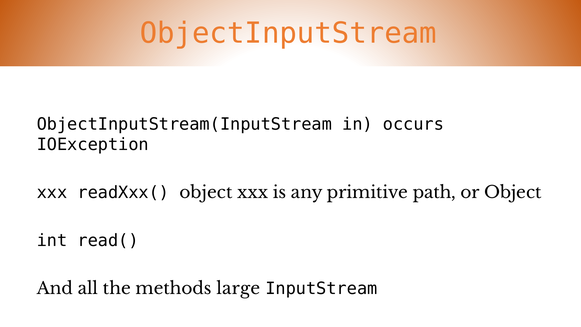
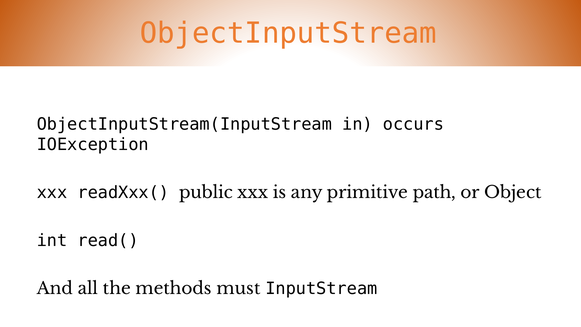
readXxx( object: object -> public (206, 193)
large: large -> must (238, 289)
